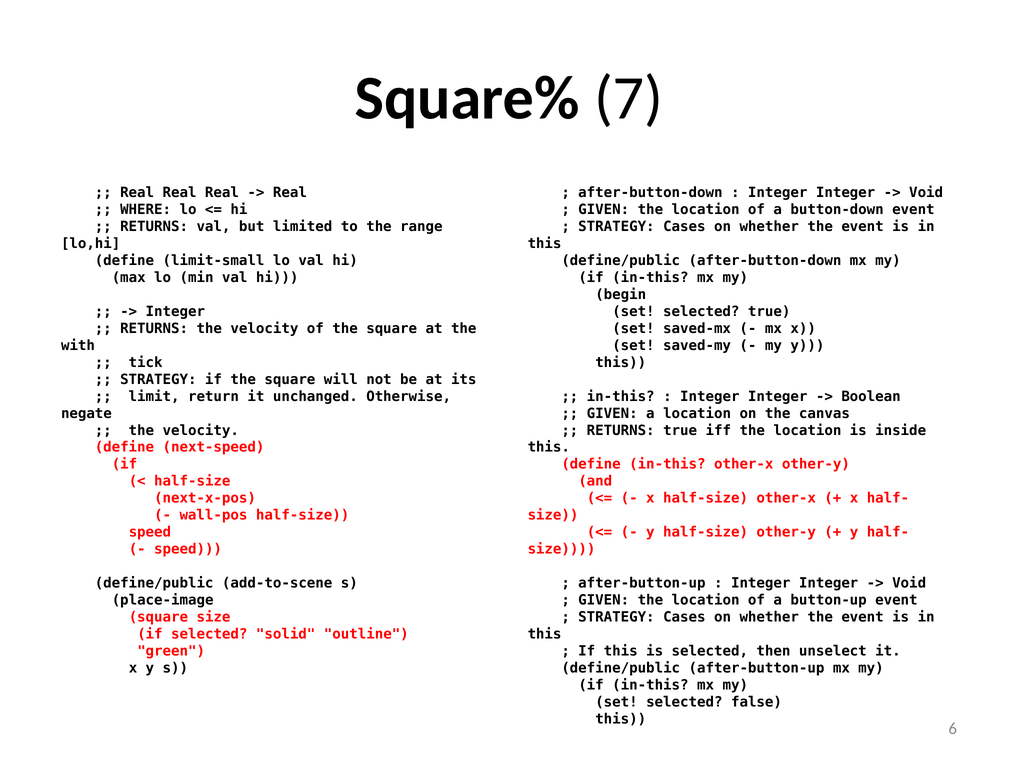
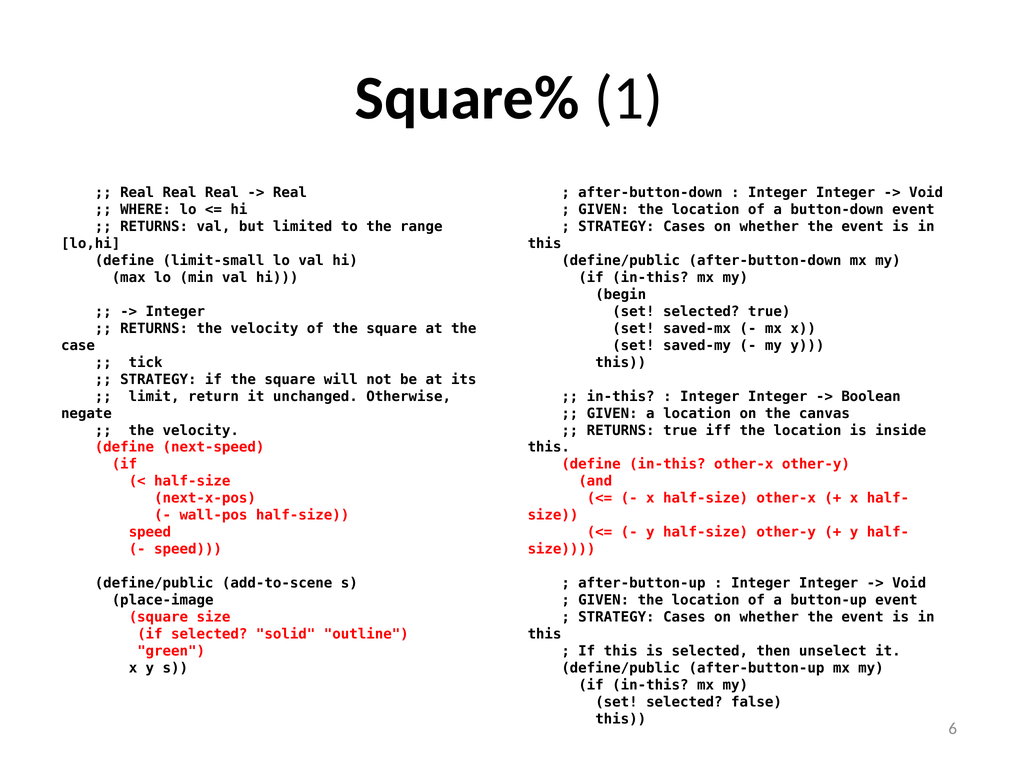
7: 7 -> 1 (629, 99)
with: with -> case (78, 346)
